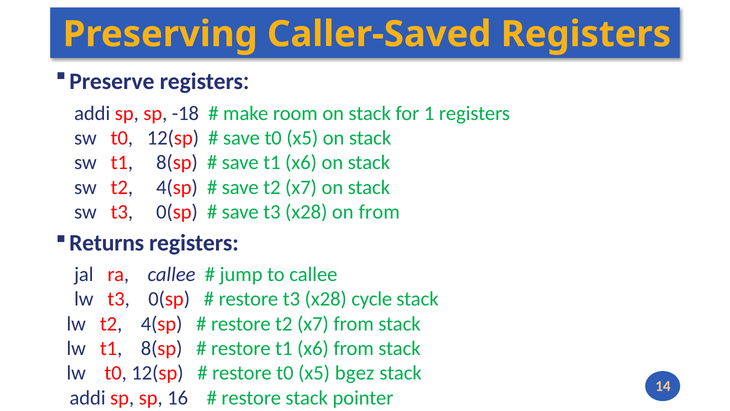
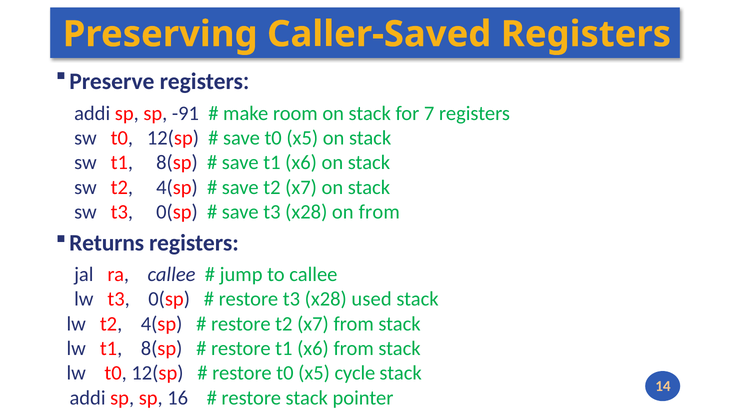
-18: -18 -> -91 (185, 113)
1: 1 -> 7 (429, 113)
cycle: cycle -> used (372, 299)
bgez: bgez -> cycle (355, 373)
